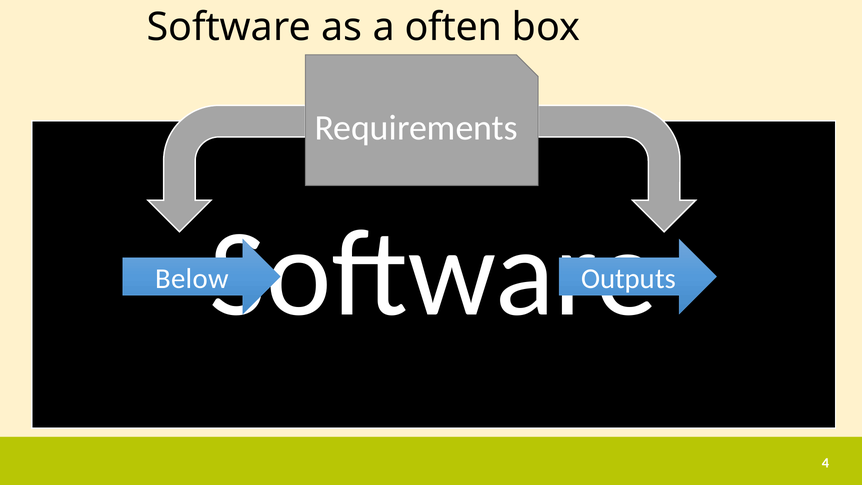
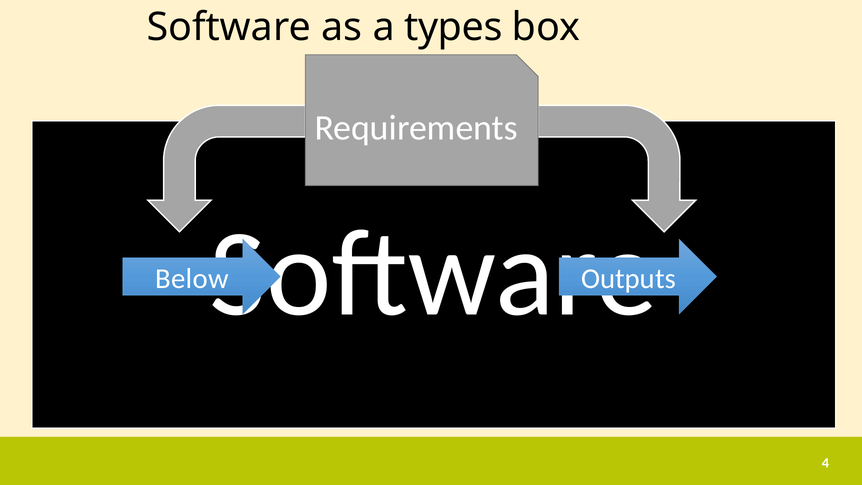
often: often -> types (453, 27)
